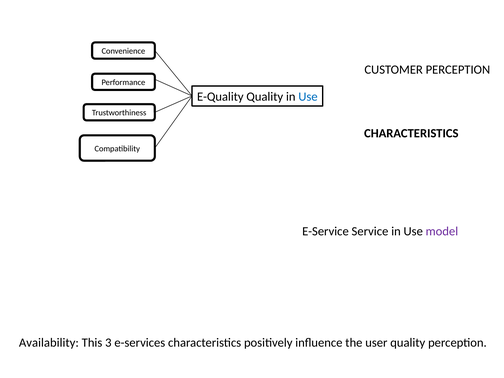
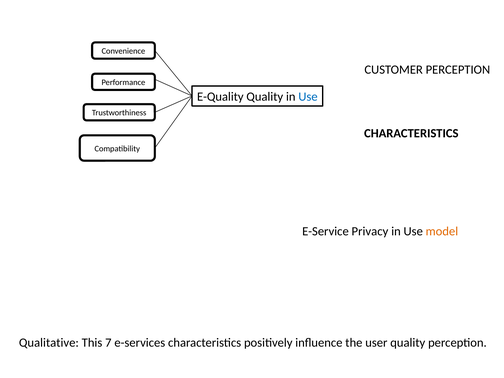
Service: Service -> Privacy (370, 231)
model colour: purple -> orange (442, 231)
Availability: Availability -> Qualitative (49, 343)
3: 3 -> 7 (108, 343)
